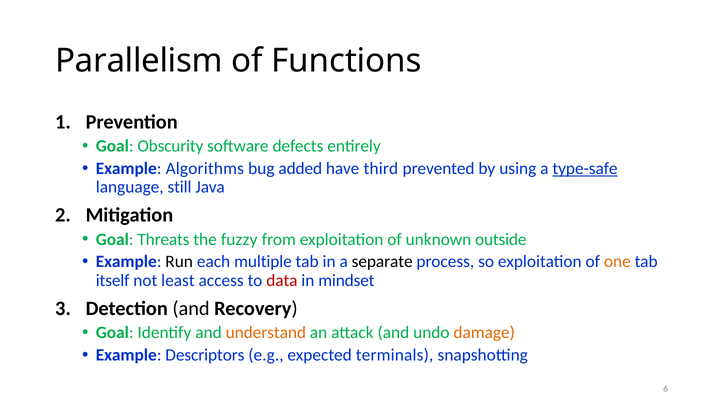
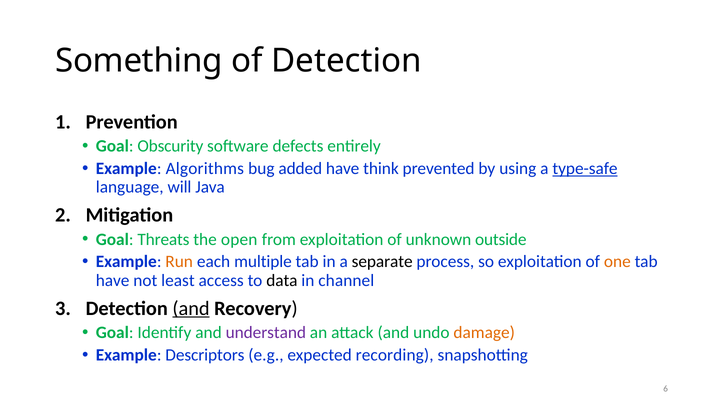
Parallelism: Parallelism -> Something (139, 61)
of Functions: Functions -> Detection (346, 61)
third: third -> think (381, 168)
still: still -> will (179, 187)
fuzzy: fuzzy -> open (239, 239)
Run colour: black -> orange (179, 262)
itself: itself -> have (113, 280)
data colour: red -> black (282, 280)
mindset: mindset -> channel (346, 280)
and underline: none -> present (191, 308)
understand colour: orange -> purple (266, 332)
terminals: terminals -> recording (395, 355)
